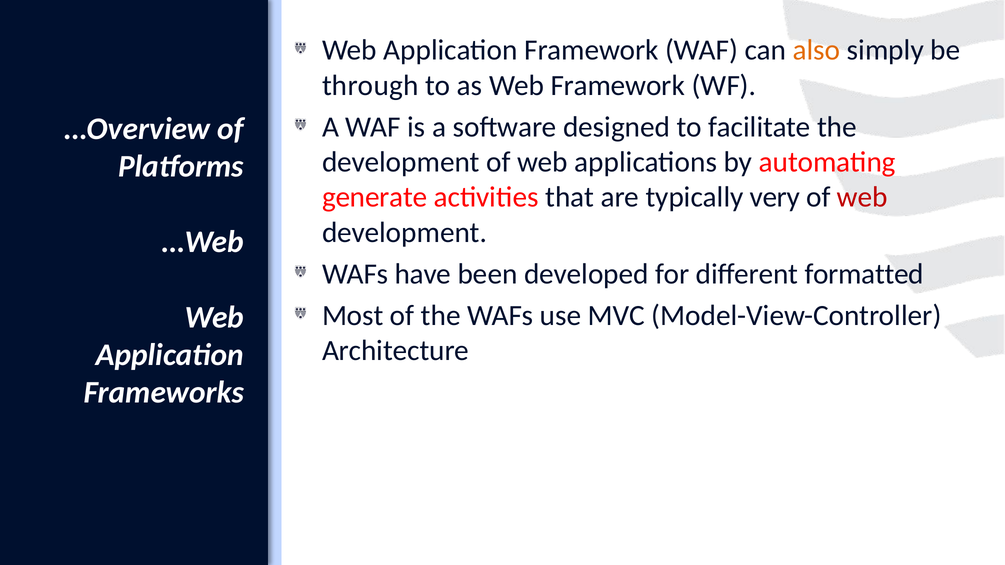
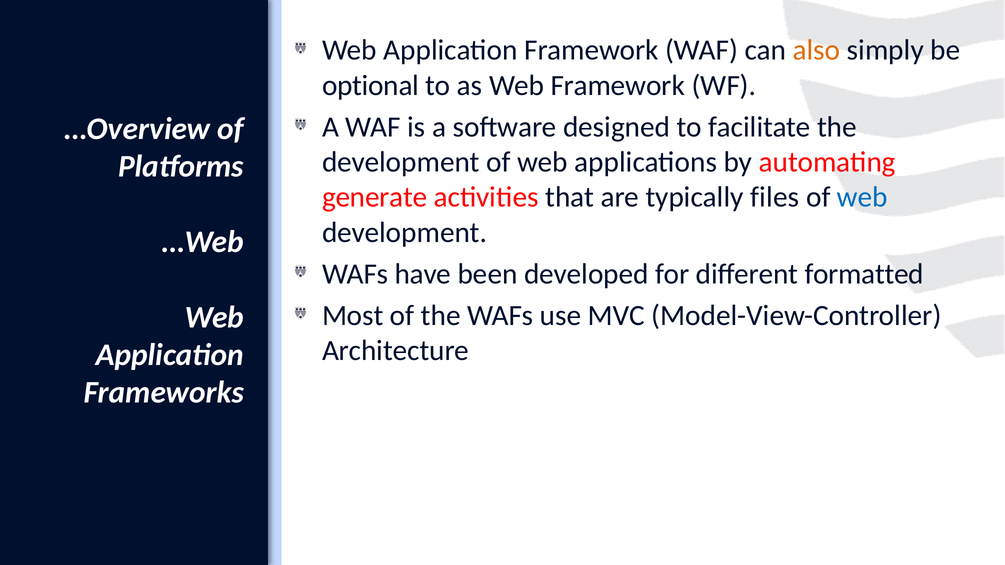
through: through -> optional (371, 85)
very: very -> files (775, 197)
web colour: red -> blue (862, 197)
